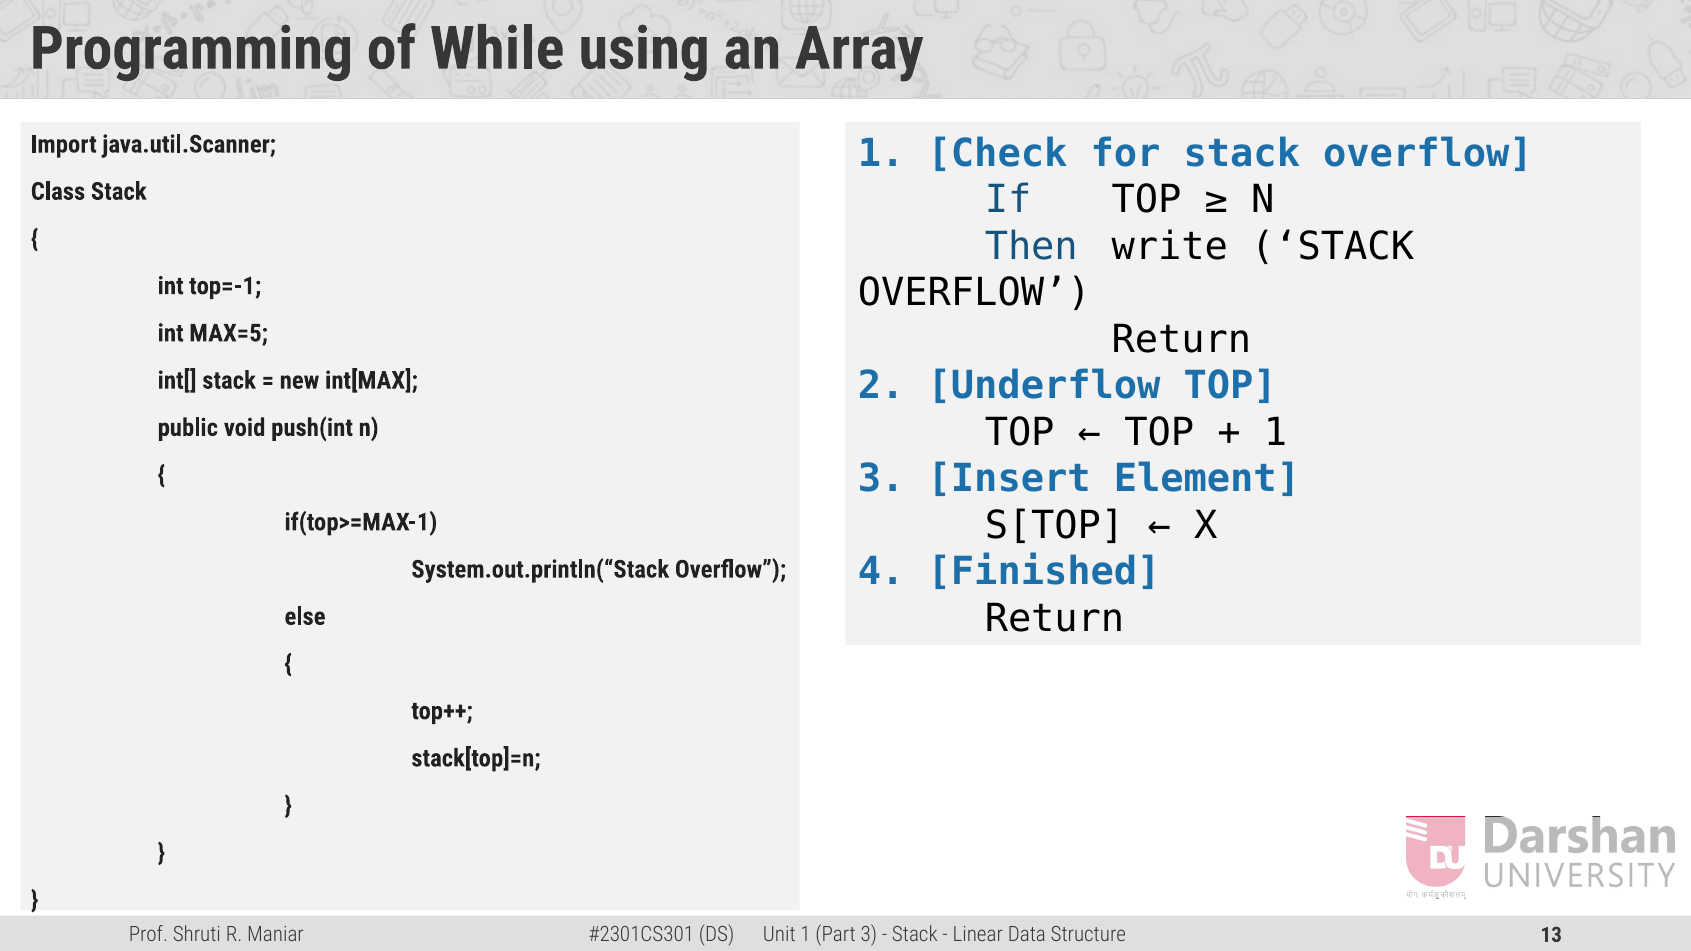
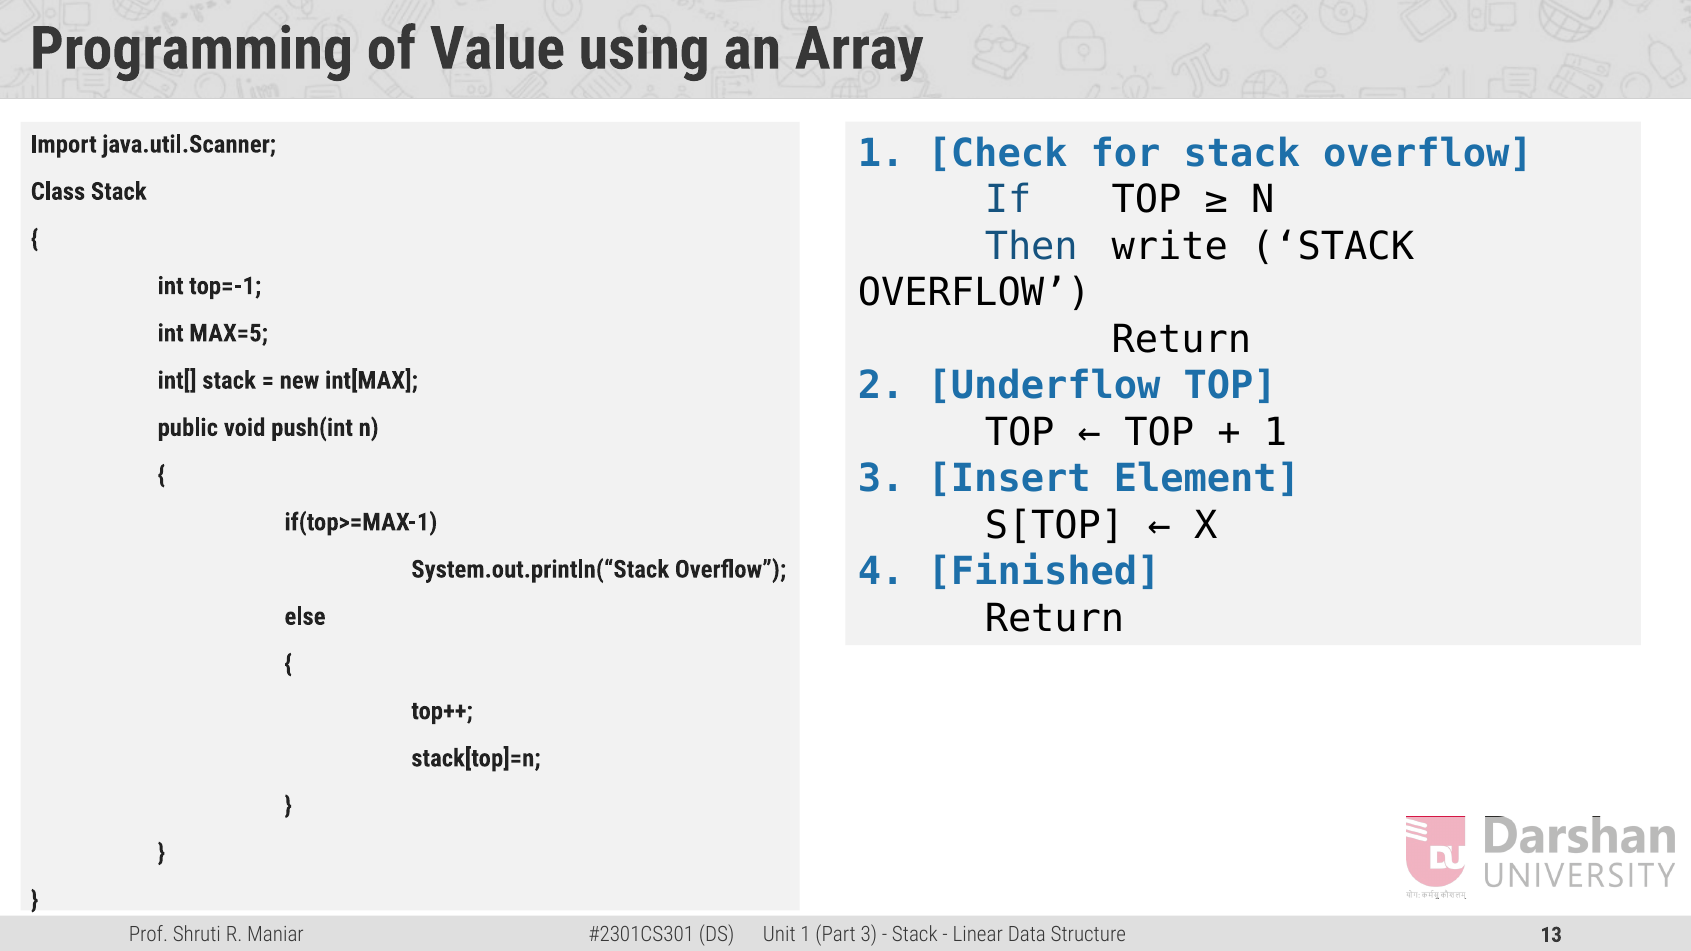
While: While -> Value (497, 49)
